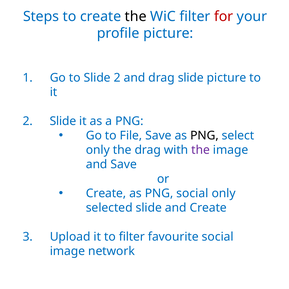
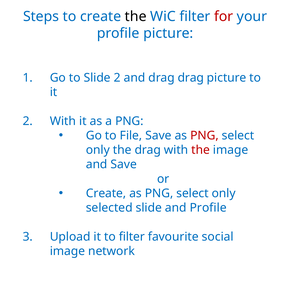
drag slide: slide -> drag (191, 78)
2 Slide: Slide -> With (63, 121)
PNG colour: black -> red (204, 135)
the colour: purple -> red (201, 150)
social: social -> select (192, 193)
and Create: Create -> Profile (208, 208)
